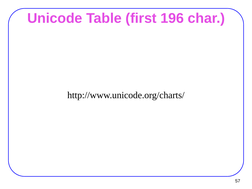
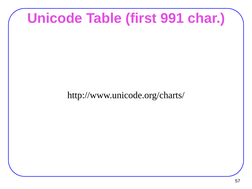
196: 196 -> 991 (172, 18)
